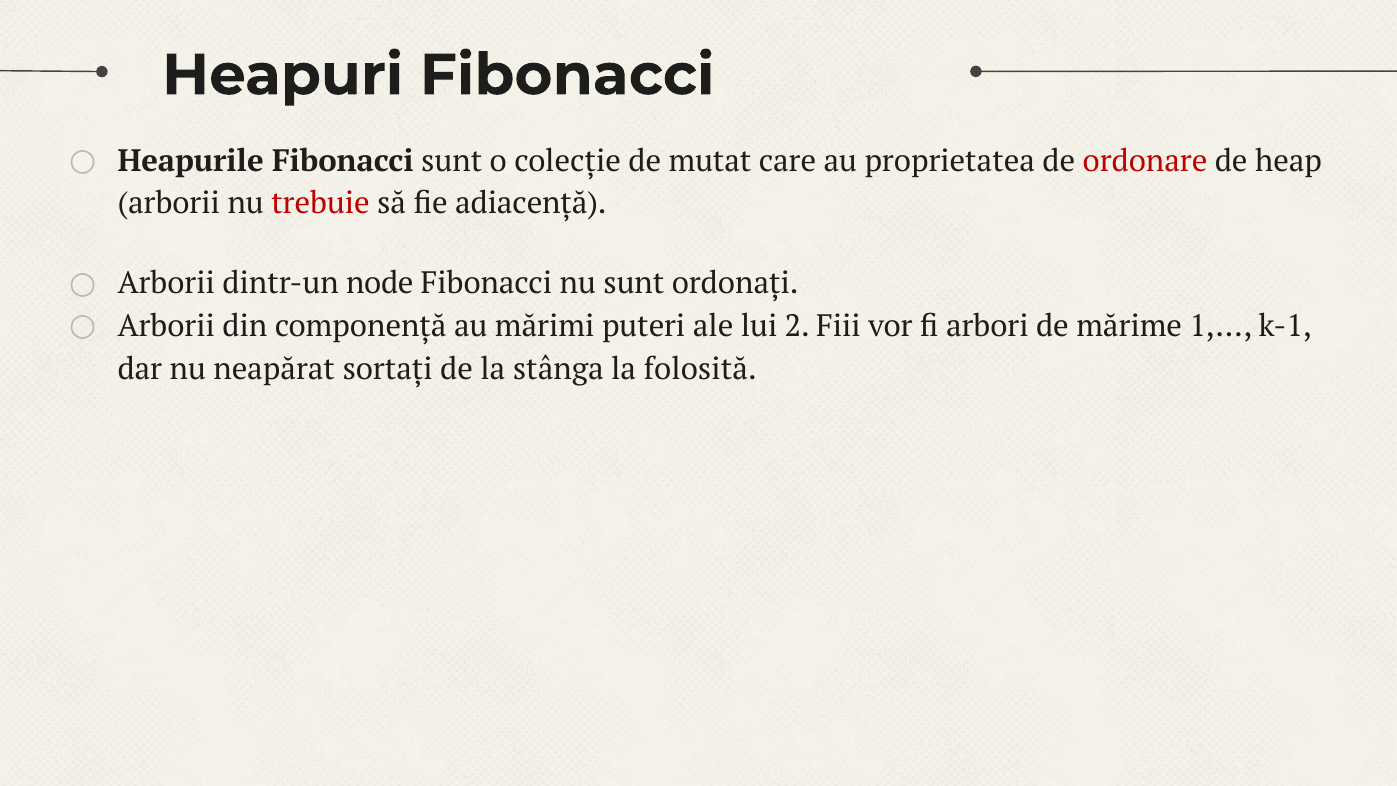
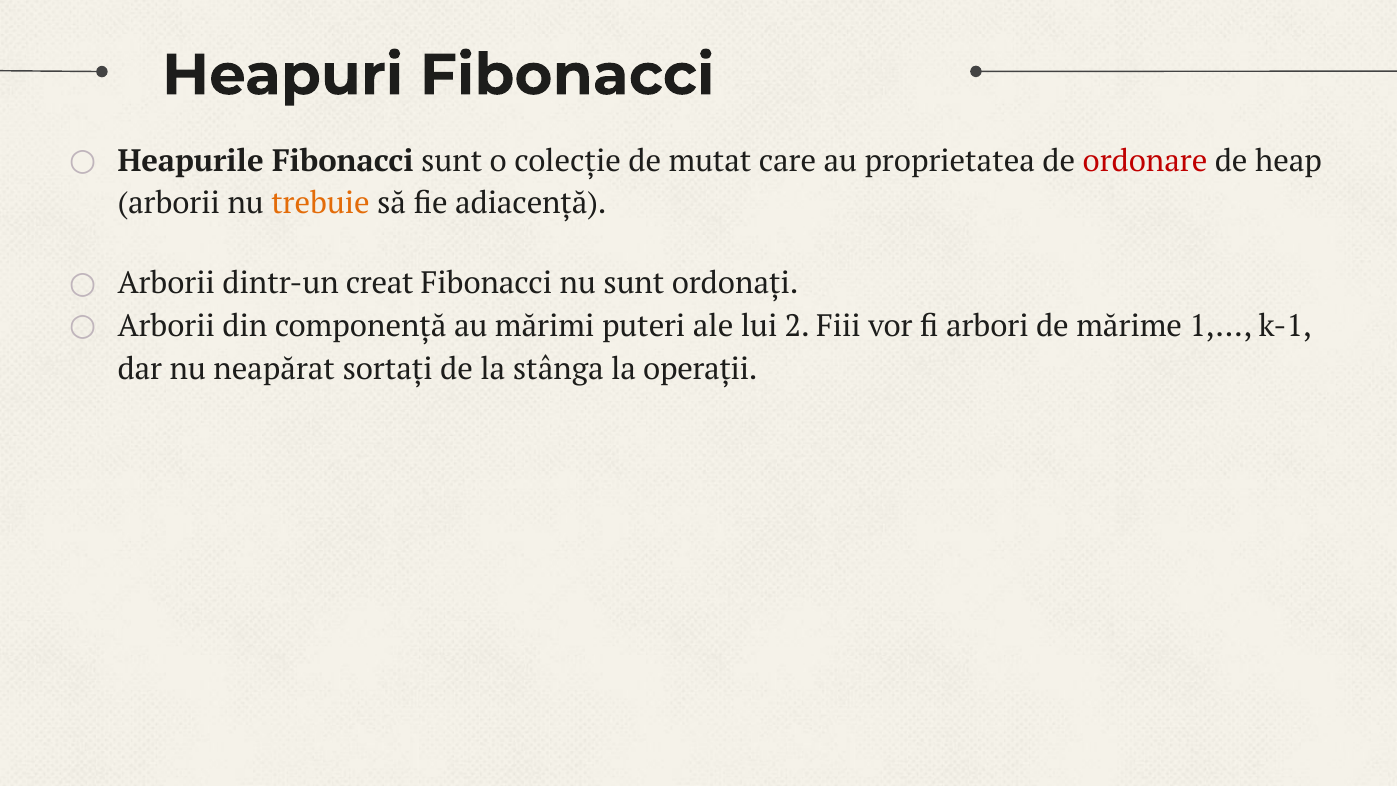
trebuie colour: red -> orange (320, 204)
node: node -> creat (380, 284)
folosită: folosită -> operații (700, 369)
